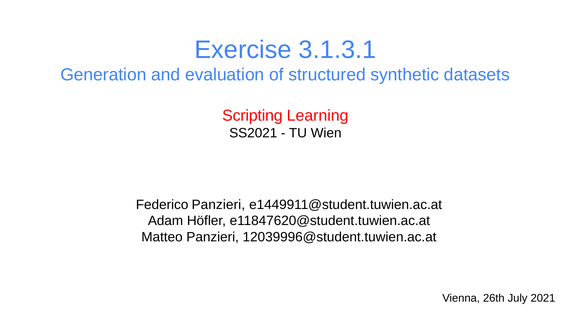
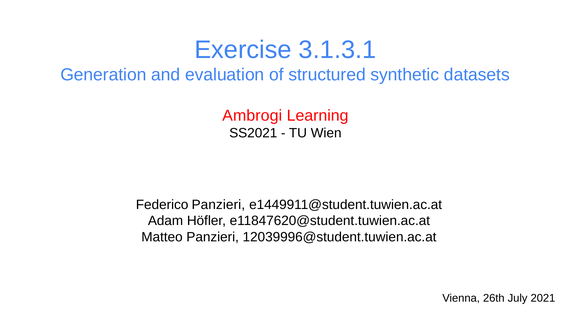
Scripting: Scripting -> Ambrogi (252, 116)
